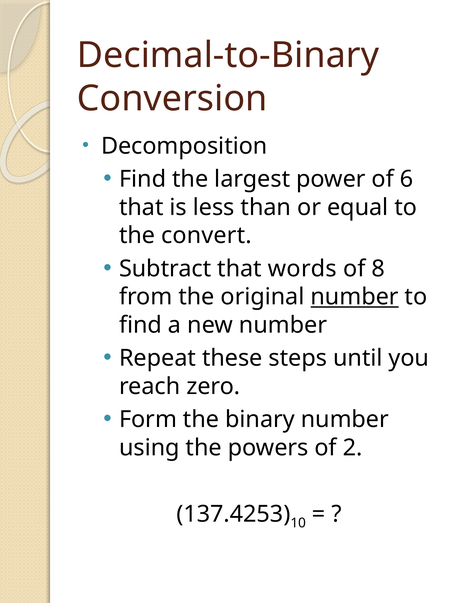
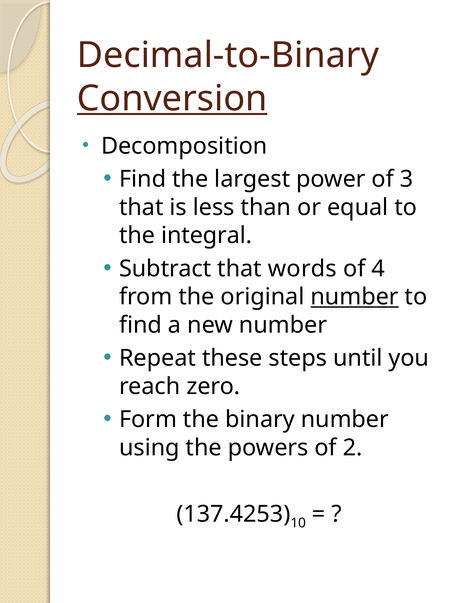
Conversion underline: none -> present (172, 98)
6: 6 -> 3 (407, 179)
convert: convert -> integral (207, 235)
8: 8 -> 4 (378, 269)
